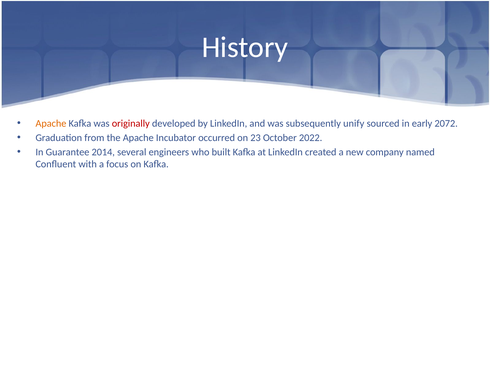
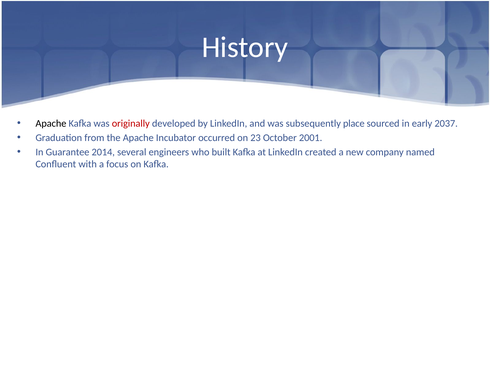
Apache colour: orange -> black (51, 124)
unify: unify -> place (354, 124)
2072: 2072 -> 2037 (446, 124)
2022: 2022 -> 2001 (311, 138)
